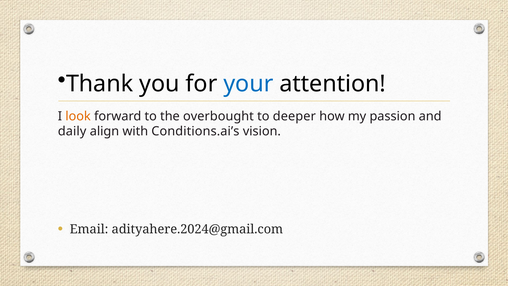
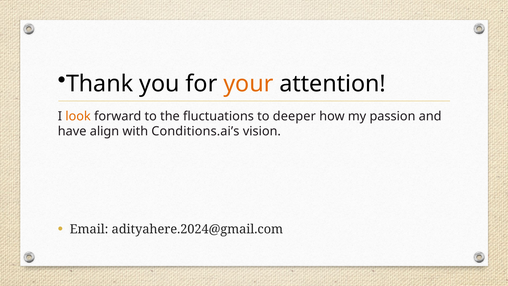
your colour: blue -> orange (248, 84)
overbought: overbought -> fluctuations (218, 116)
daily: daily -> have (72, 131)
